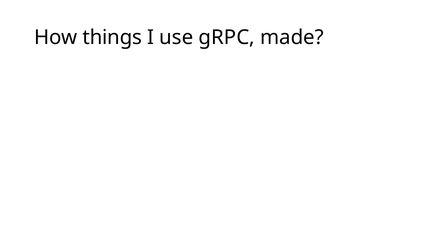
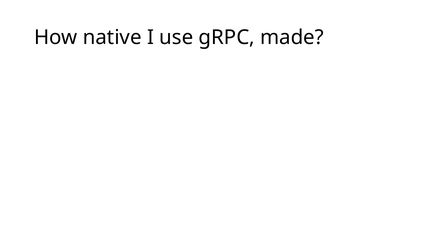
things: things -> native (112, 38)
